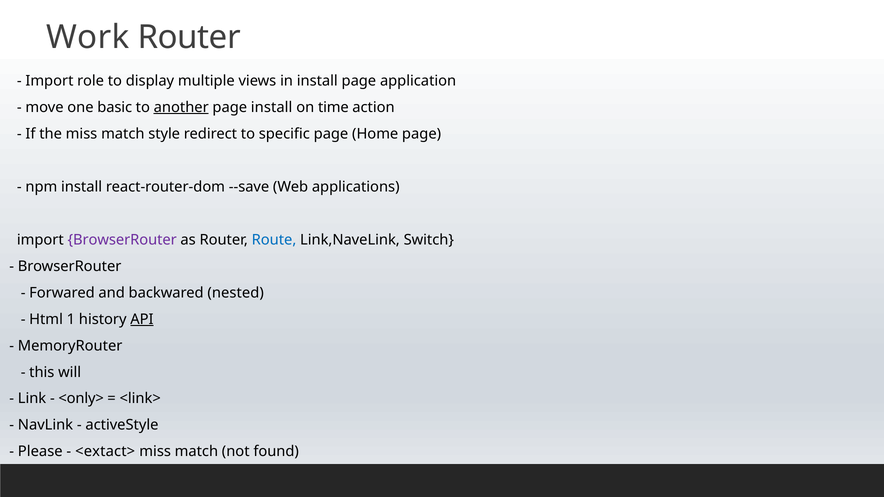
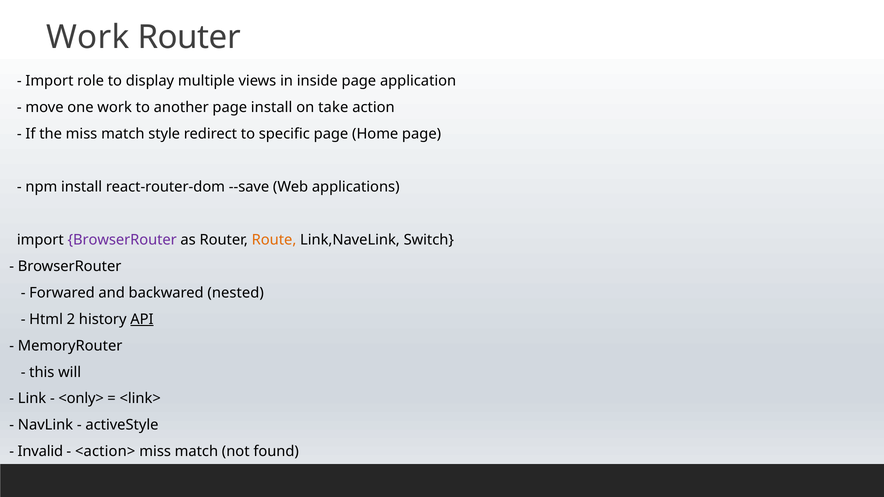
in install: install -> inside (317, 81)
one basic: basic -> work (115, 107)
another underline: present -> none (181, 107)
time: time -> take (333, 107)
Route colour: blue -> orange (274, 240)
1: 1 -> 2 (71, 319)
Please: Please -> Invalid (40, 452)
<extact>: <extact> -> <action> (105, 452)
